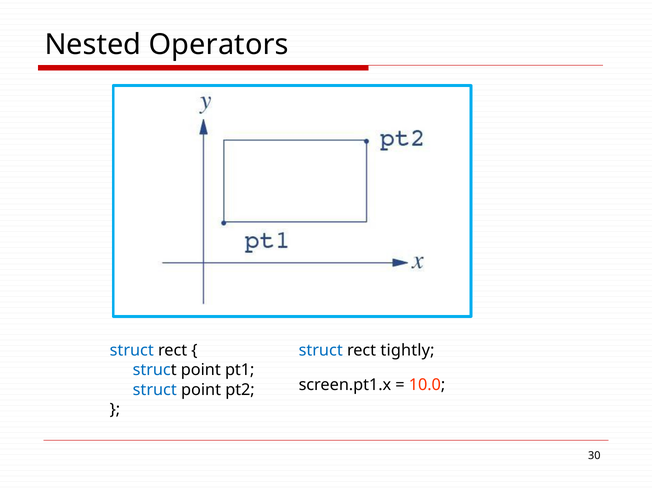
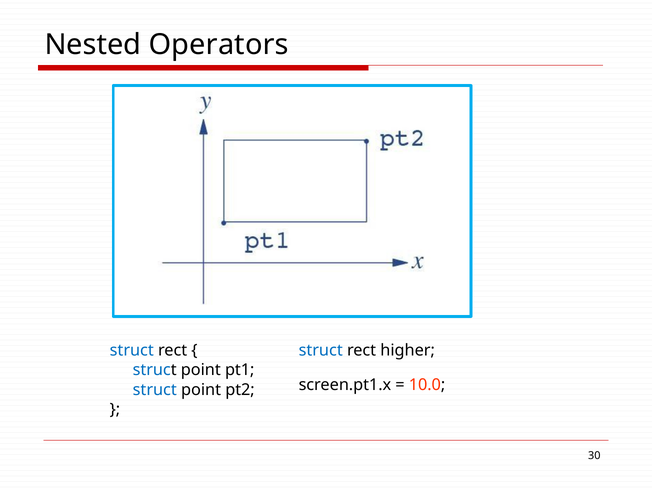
tightly: tightly -> higher (408, 350)
